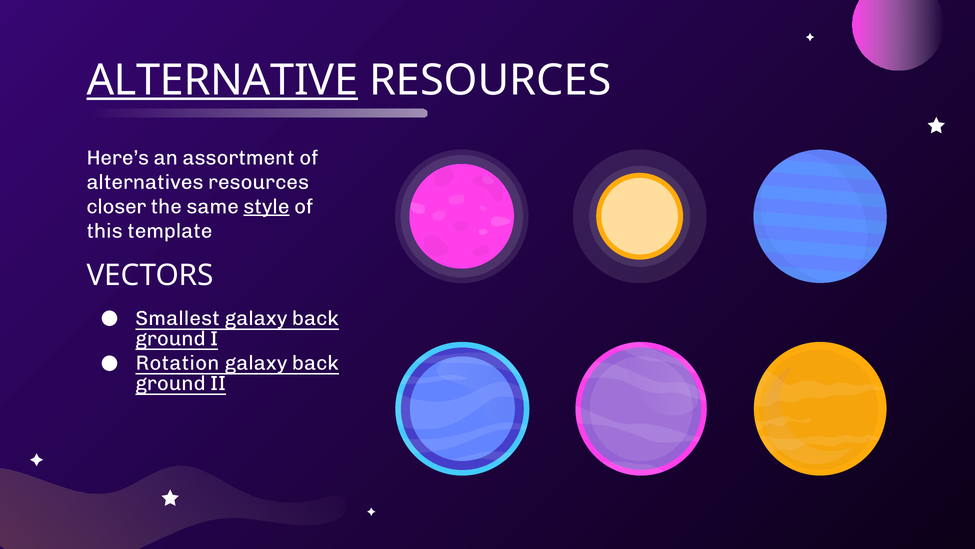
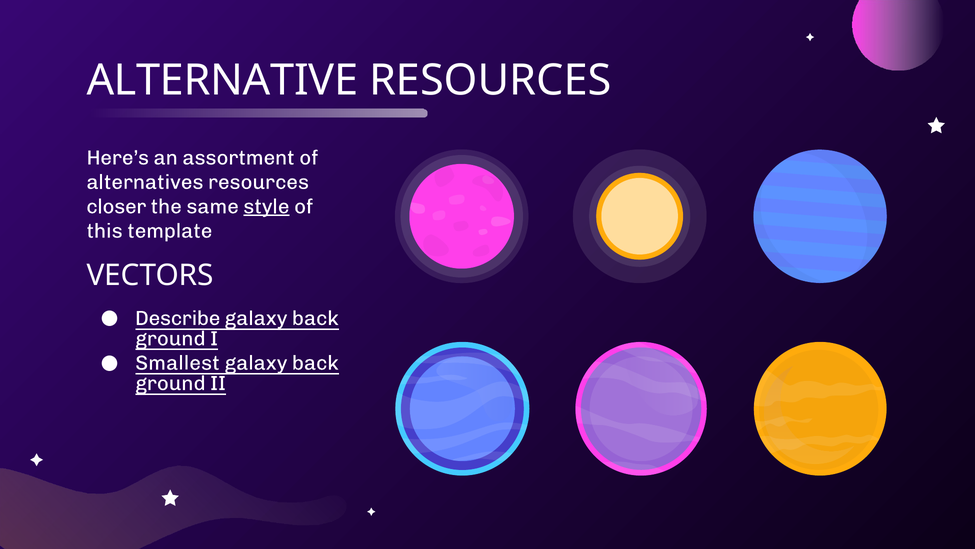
ALTERNATIVE underline: present -> none (222, 80)
Smallest: Smallest -> Describe (178, 318)
Rotation: Rotation -> Smallest (178, 363)
